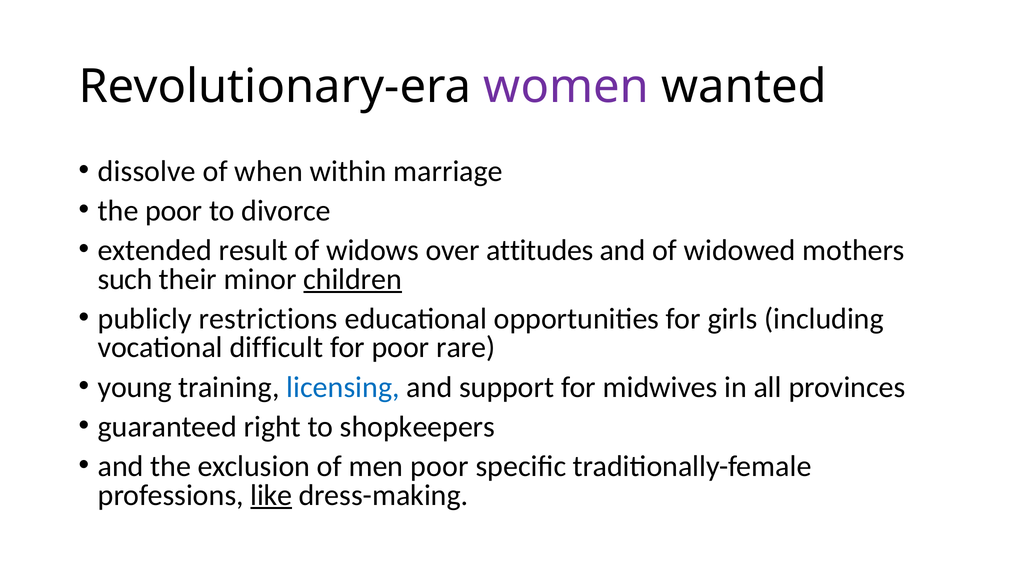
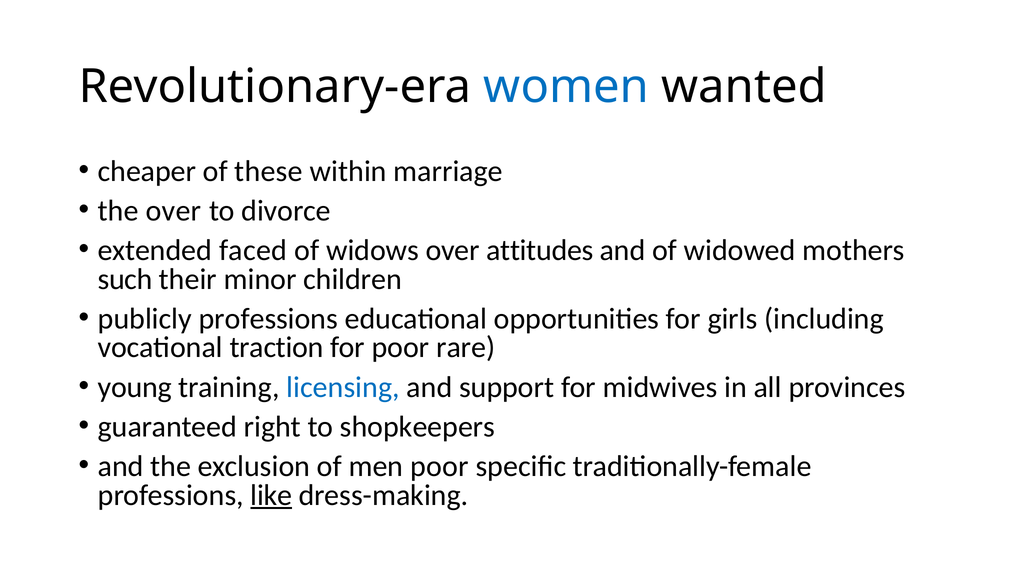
women colour: purple -> blue (566, 87)
dissolve: dissolve -> cheaper (147, 171)
when: when -> these (269, 171)
the poor: poor -> over (174, 211)
result: result -> faced (253, 250)
children underline: present -> none (353, 279)
publicly restrictions: restrictions -> professions (268, 319)
difficult: difficult -> traction (277, 348)
